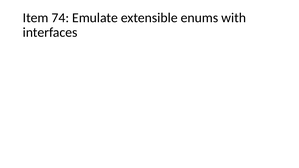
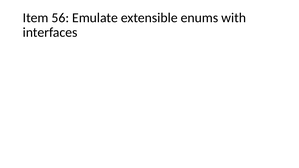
74: 74 -> 56 (60, 18)
